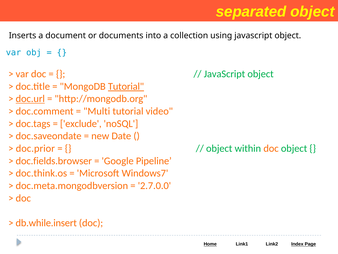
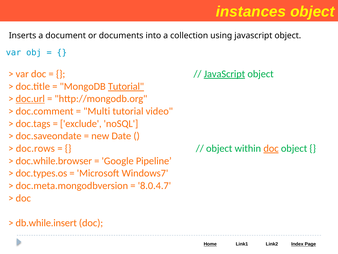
separated: separated -> instances (251, 12)
JavaScript underline: none -> present (224, 74)
doc.prior: doc.prior -> doc.rows (35, 148)
doc underline: none -> present (271, 148)
doc.fields.browser: doc.fields.browser -> doc.while.browser (54, 161)
doc.think.os: doc.think.os -> doc.types.os (41, 173)
2.7.0.0: 2.7.0.0 -> 8.0.4.7 (154, 185)
